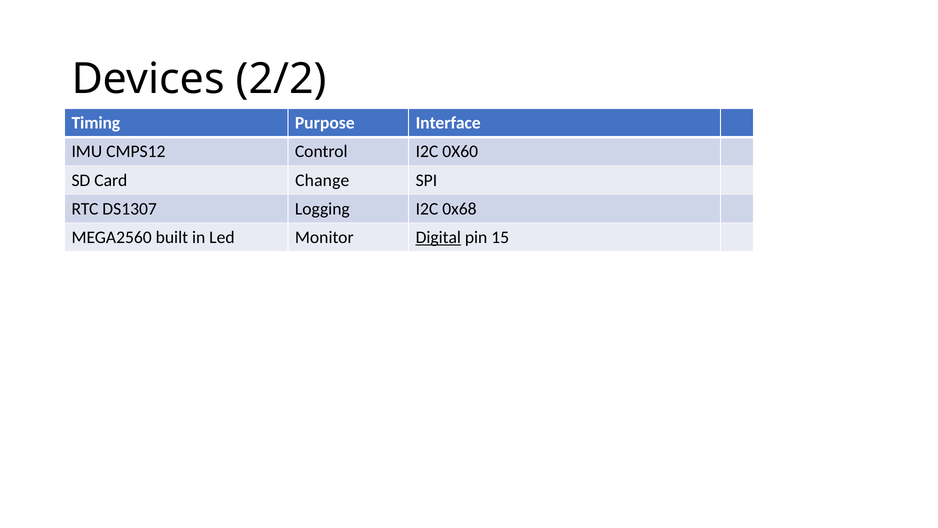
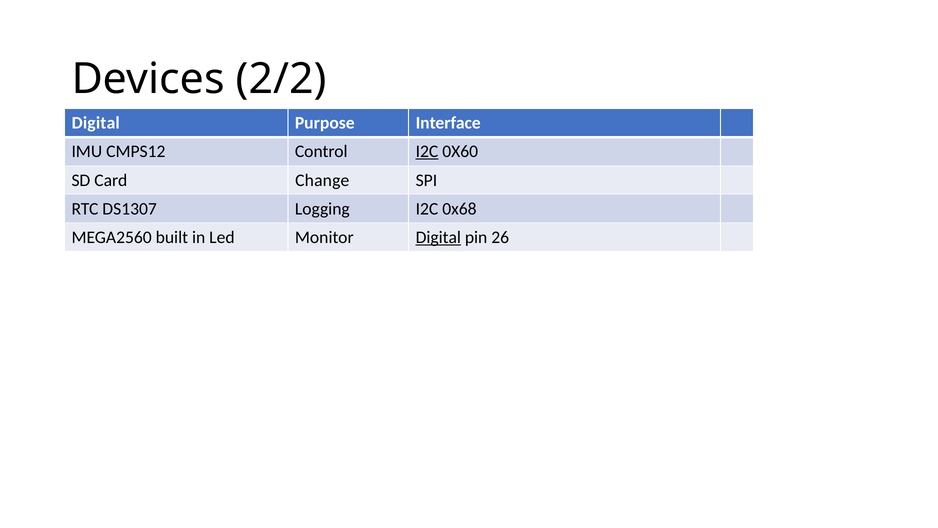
Timing: Timing -> Digital (96, 123)
I2C underline: none -> present (427, 152)
15: 15 -> 26 (500, 237)
